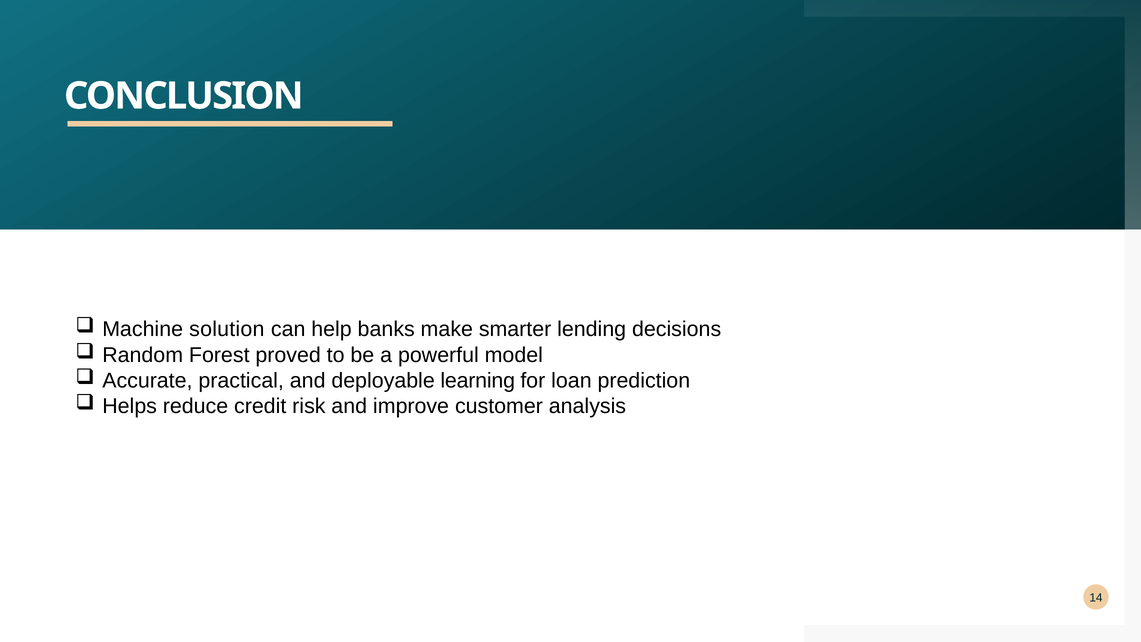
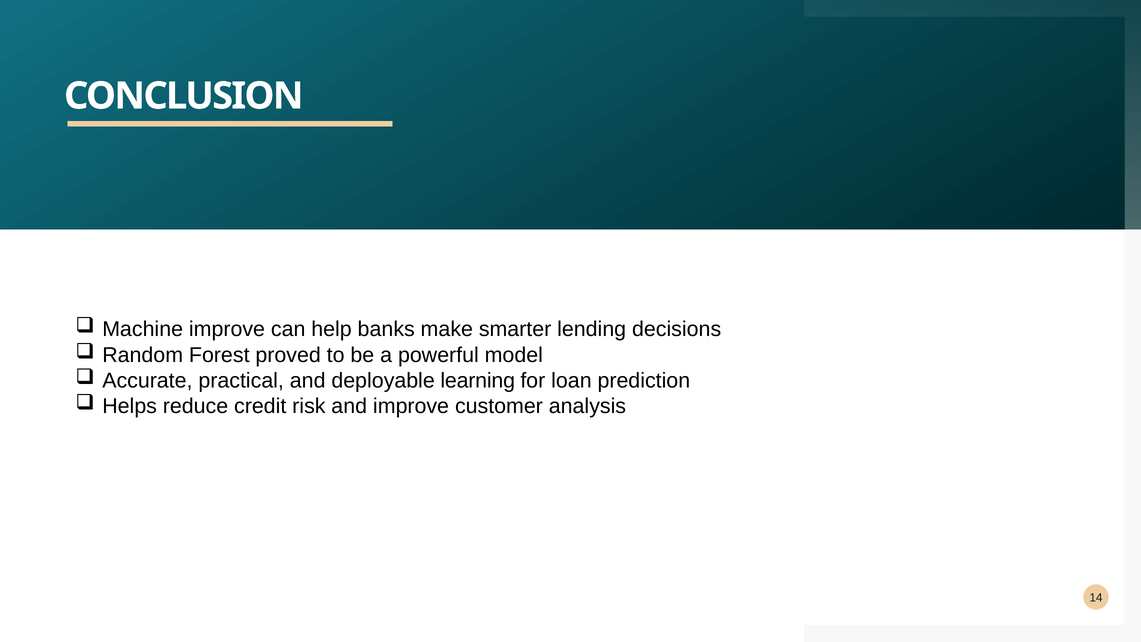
Machine solution: solution -> improve (227, 329)
